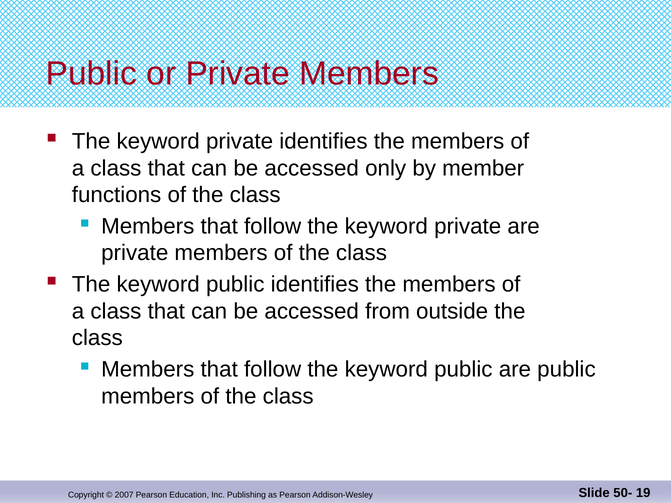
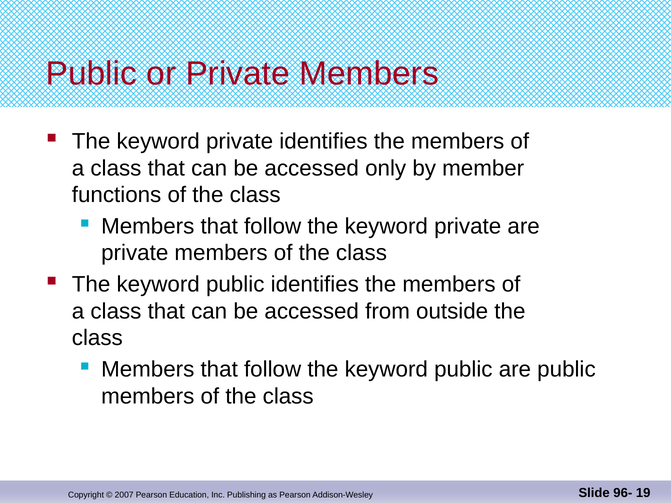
50-: 50- -> 96- (623, 493)
